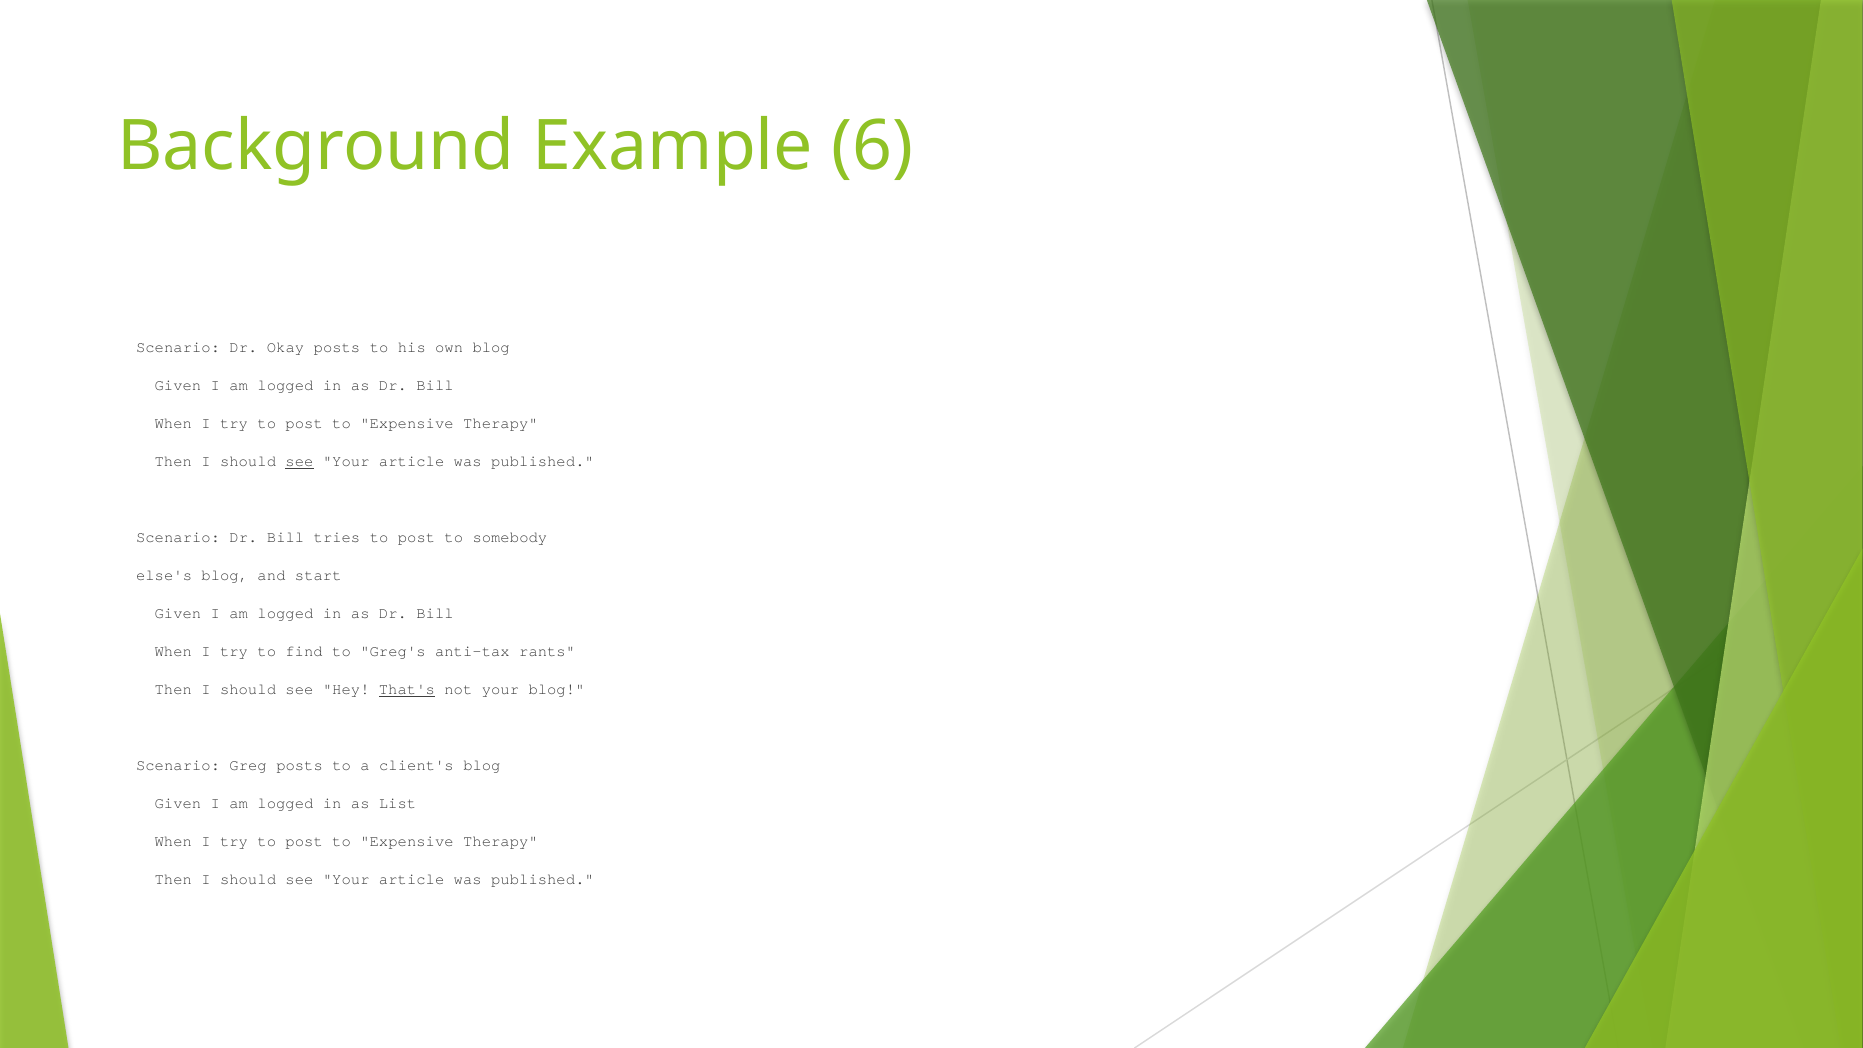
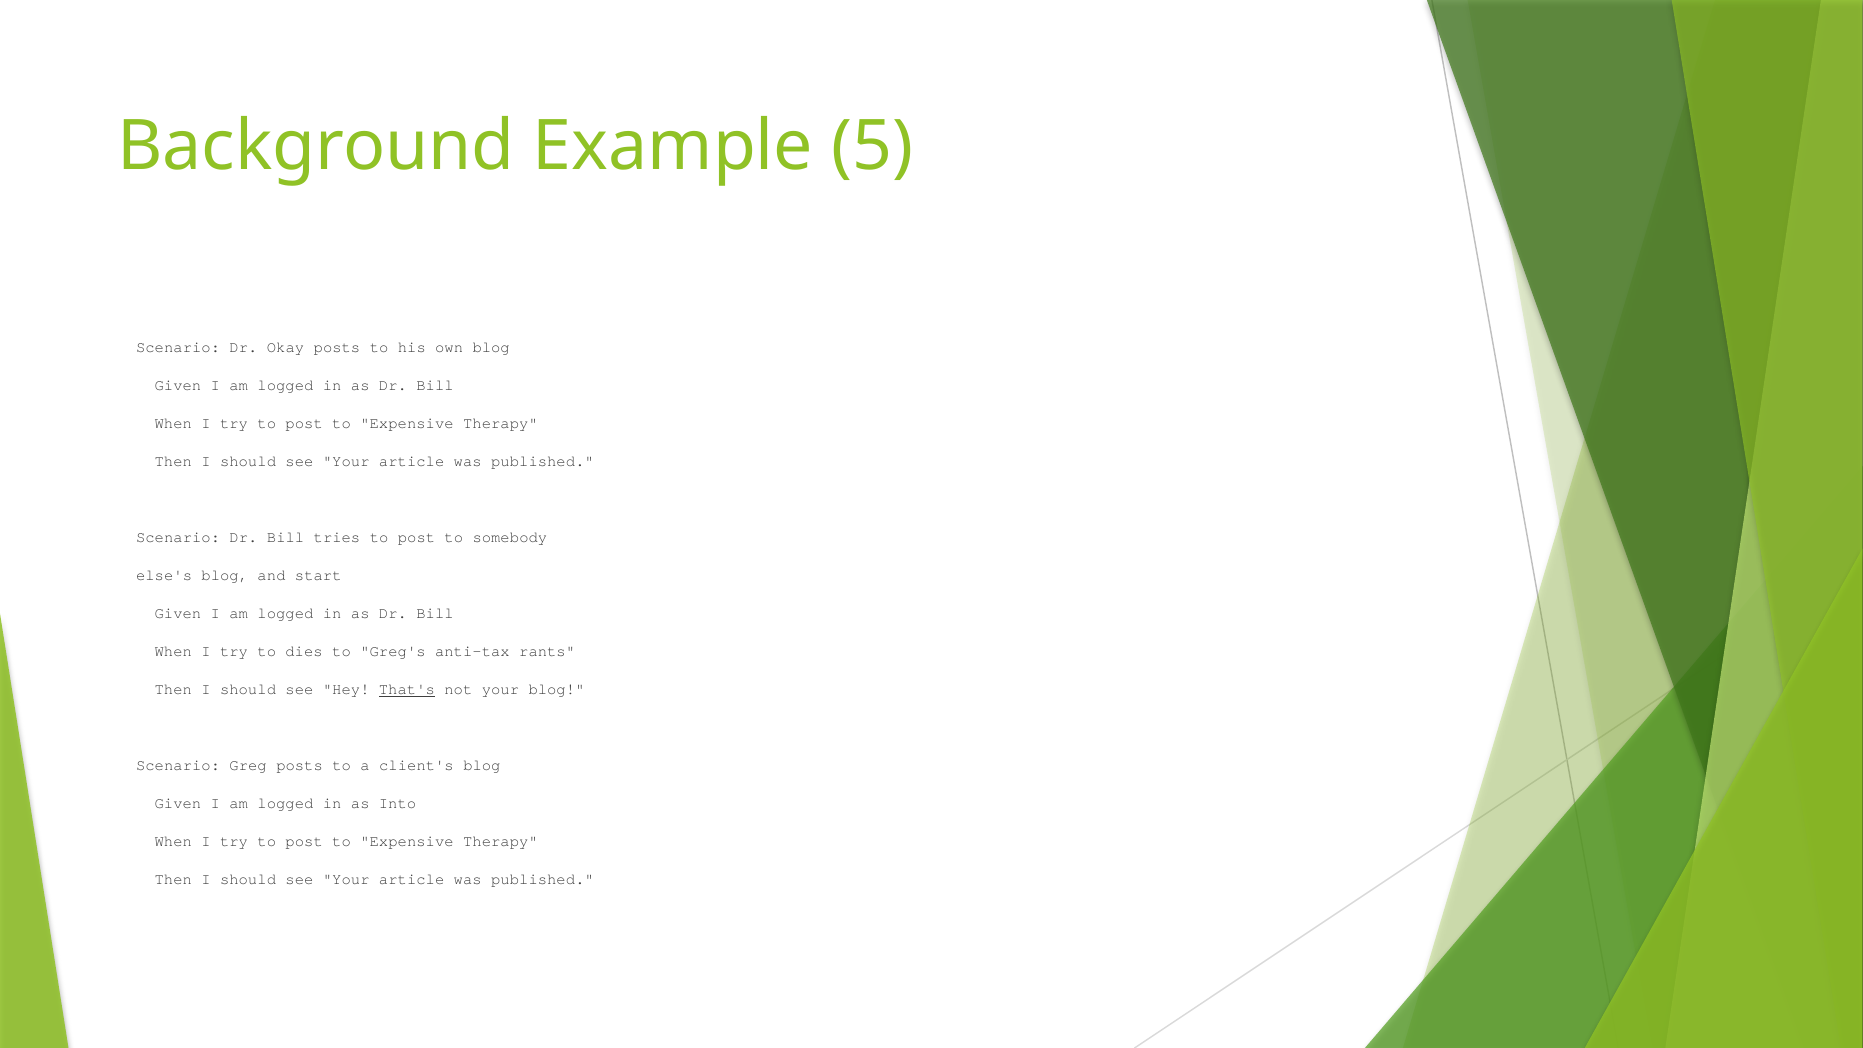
6: 6 -> 5 (872, 147)
see underline: present -> none (299, 462)
find: find -> dies (304, 652)
List: List -> Into (398, 804)
